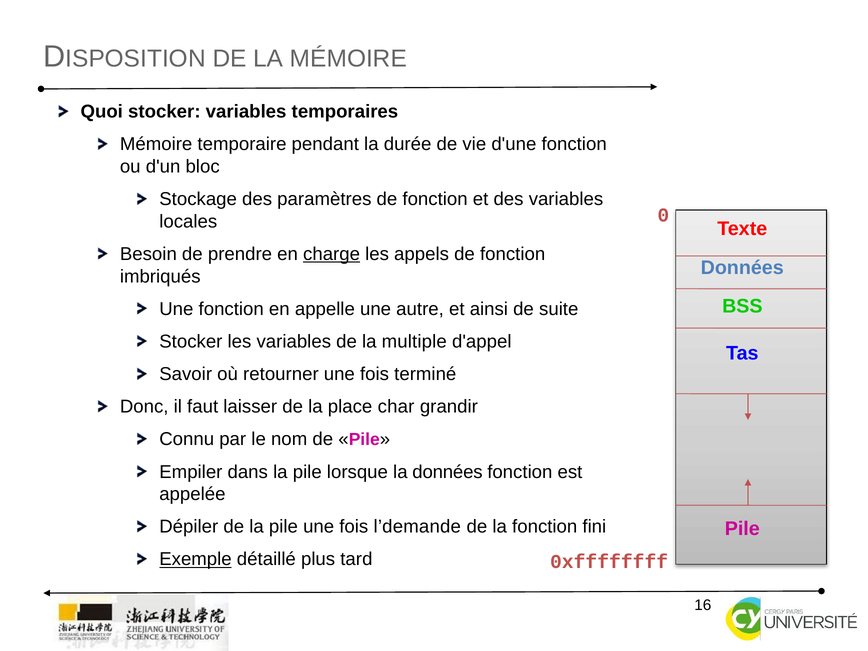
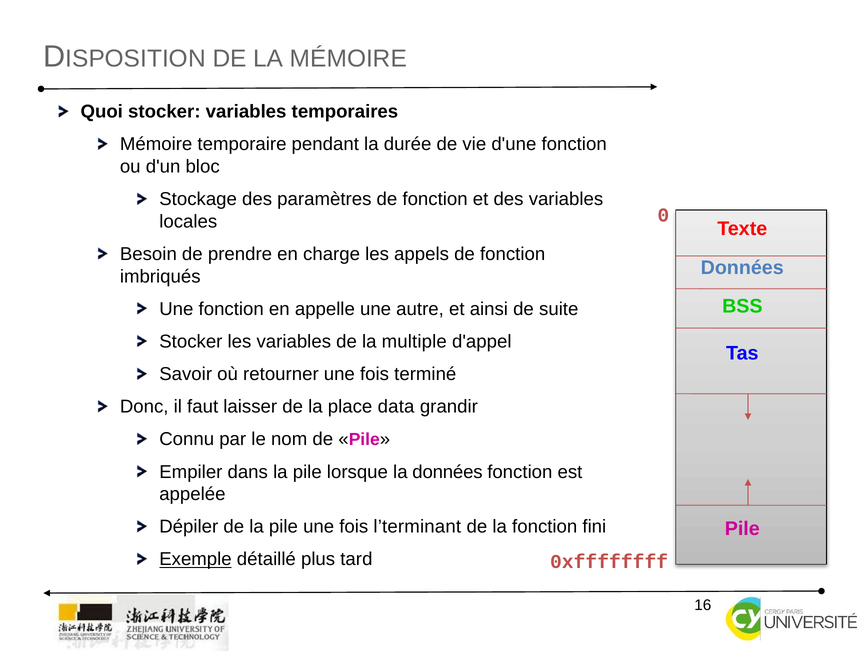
charge underline: present -> none (332, 254)
char: char -> data (396, 407)
l’demande: l’demande -> l’terminant (417, 527)
